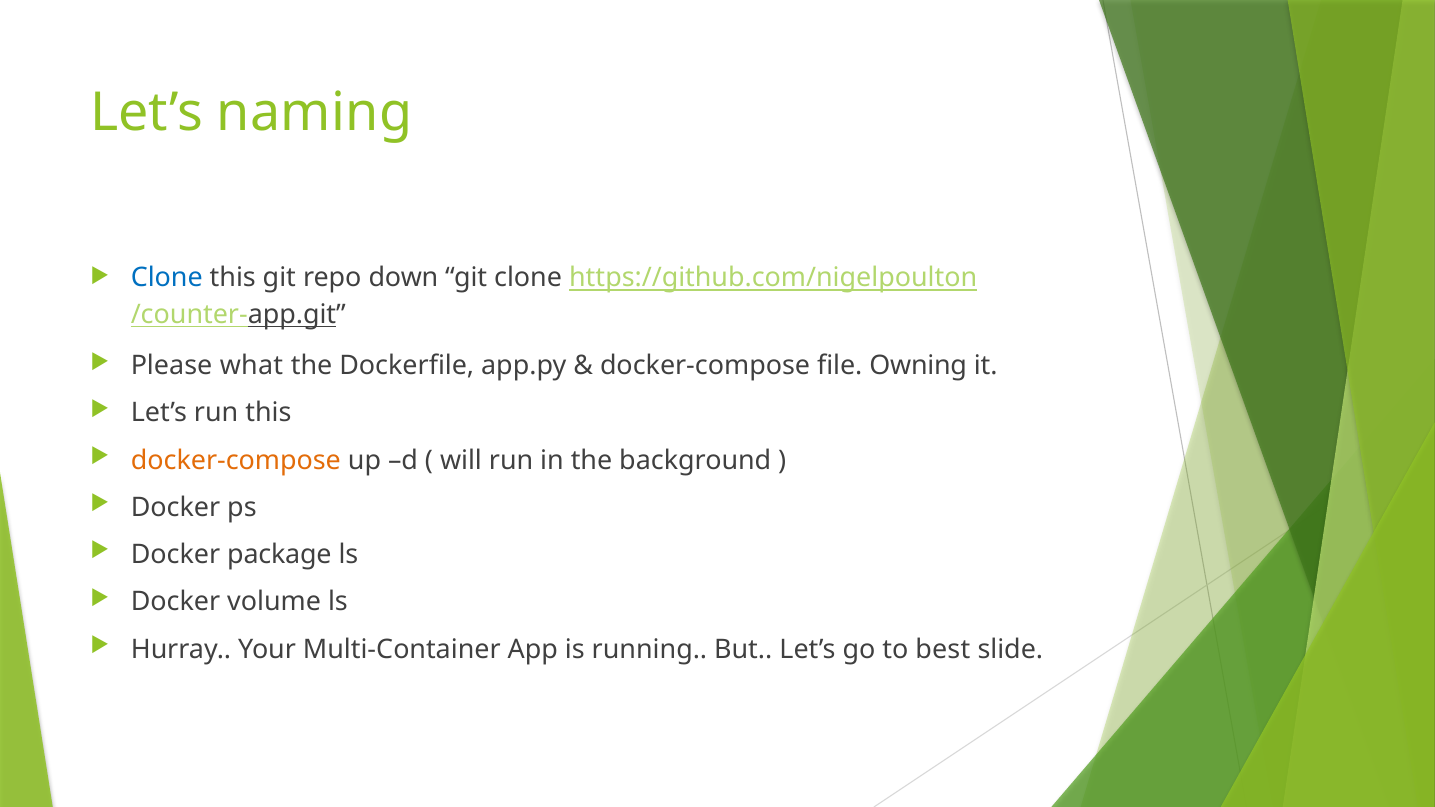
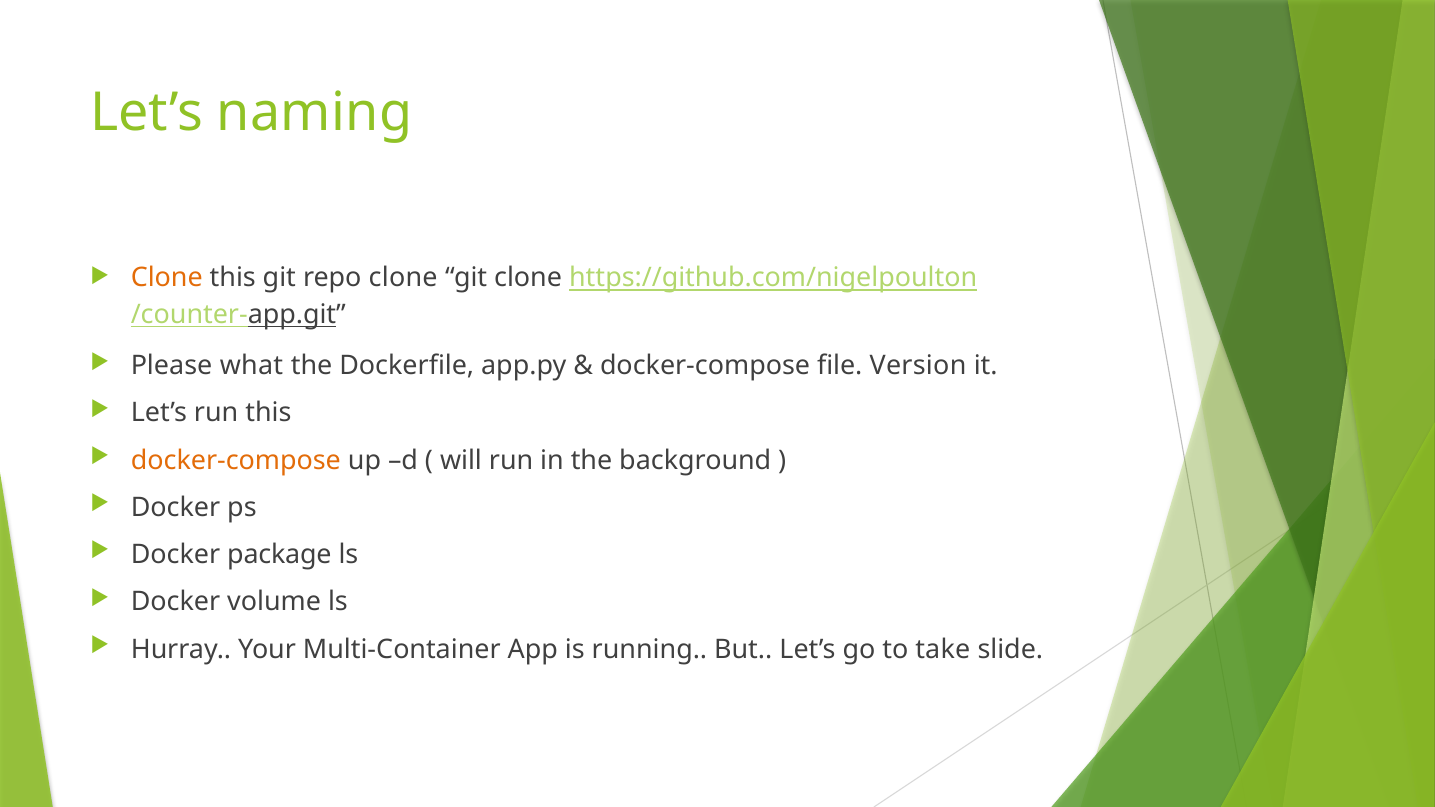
Clone colour: blue -> orange (167, 278)
repo down: down -> clone (403, 278)
Owning: Owning -> Version (918, 366)
best: best -> take (943, 649)
